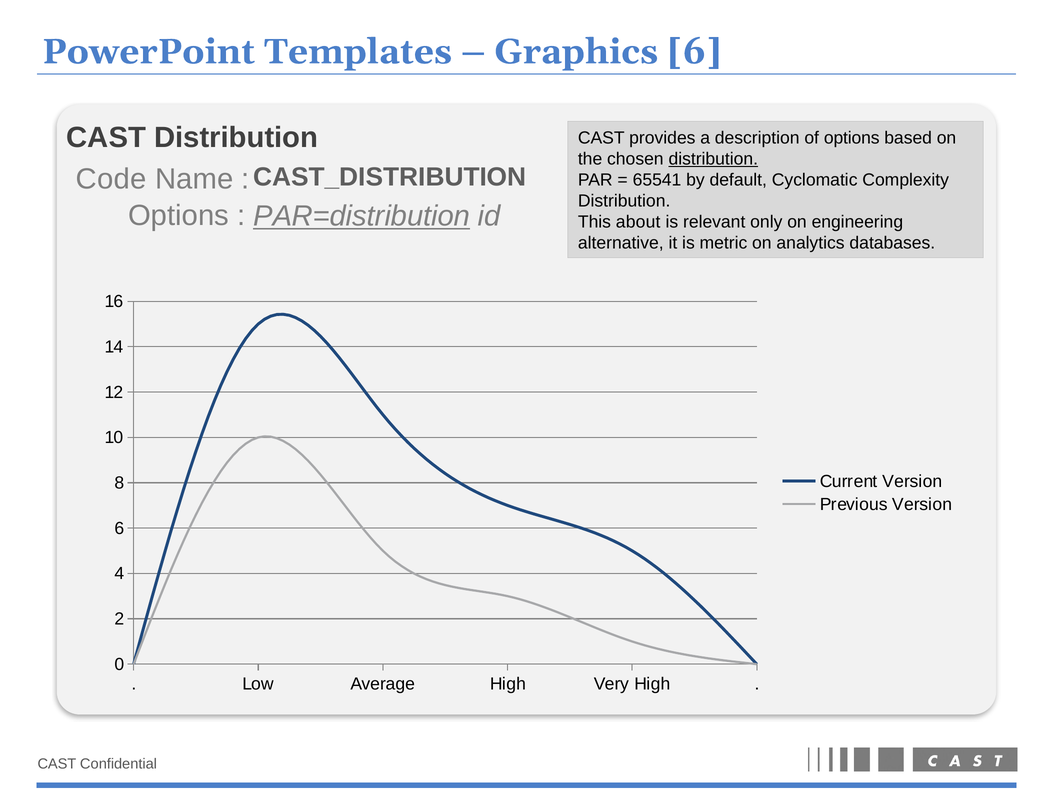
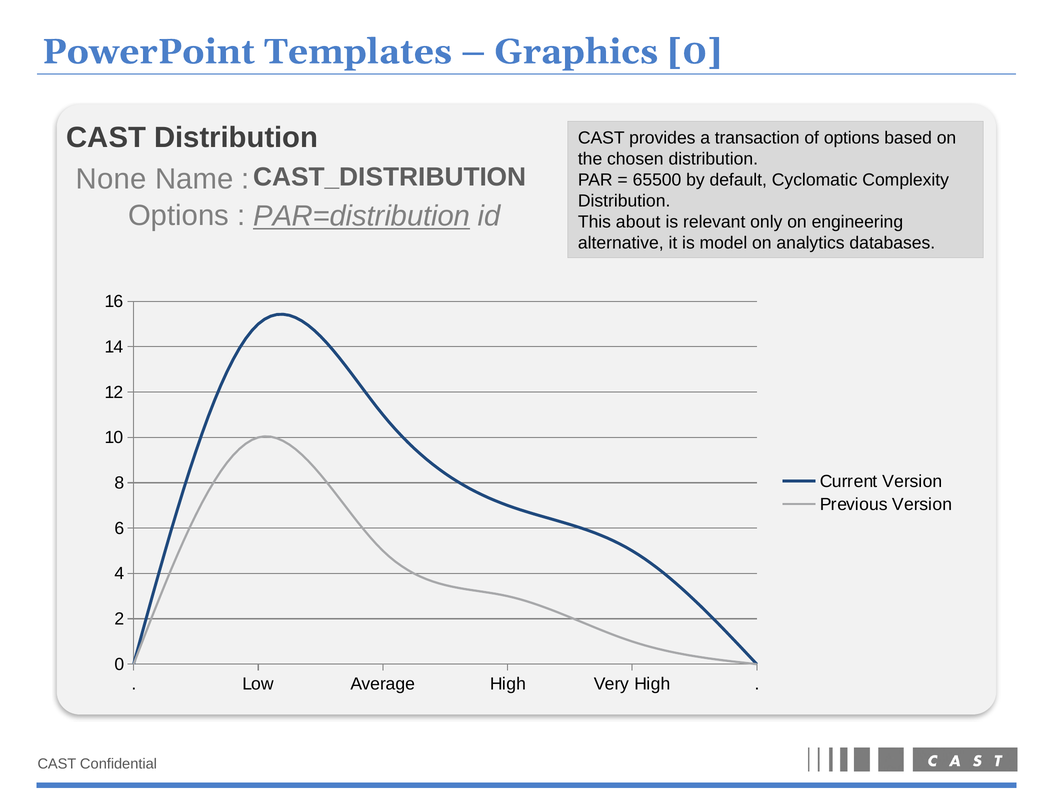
Graphics 6: 6 -> 0 (695, 52)
description: description -> transaction (757, 138)
distribution underline: present -> none (713, 159)
Code: Code -> None (111, 179)
65541: 65541 -> 65500 (657, 180)
metric: metric -> model (723, 243)
